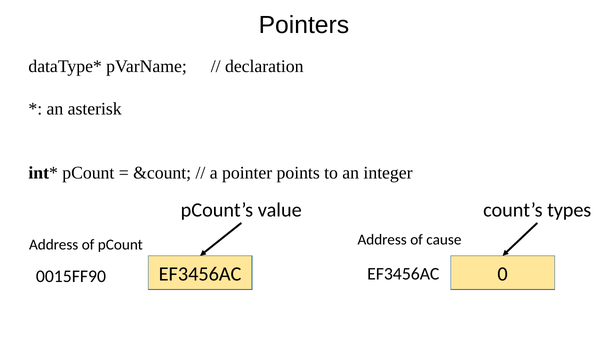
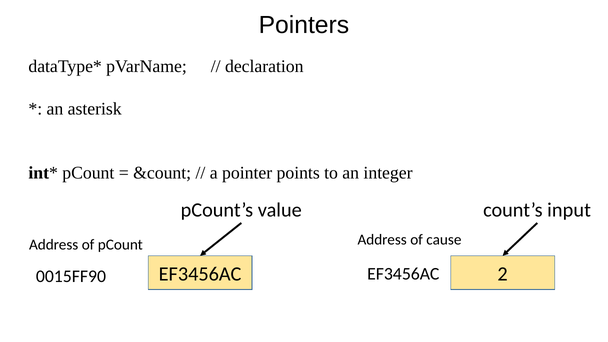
types: types -> input (569, 210)
0: 0 -> 2 (503, 274)
